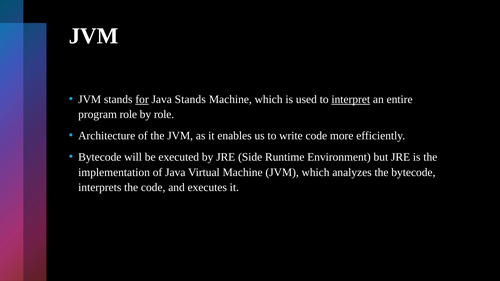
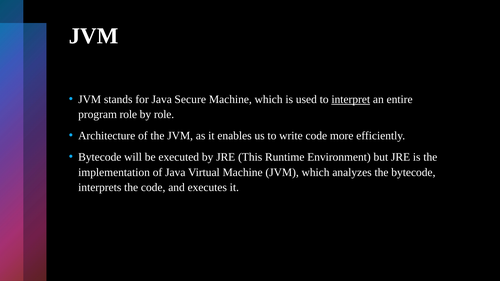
for underline: present -> none (142, 99)
Java Stands: Stands -> Secure (190, 99)
Side: Side -> This (250, 157)
